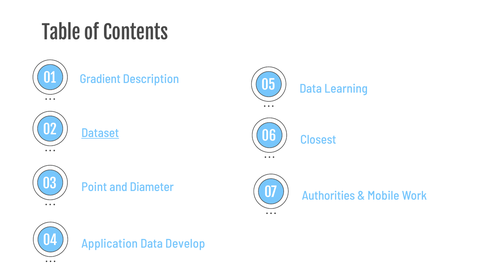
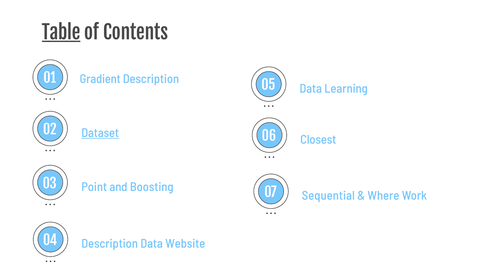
Table underline: none -> present (61, 33)
Diameter: Diameter -> Boosting (152, 187)
Authorities: Authorities -> Sequential (328, 195)
Mobile: Mobile -> Where (383, 195)
04 Application: Application -> Description (110, 243)
Develop: Develop -> Website (185, 243)
